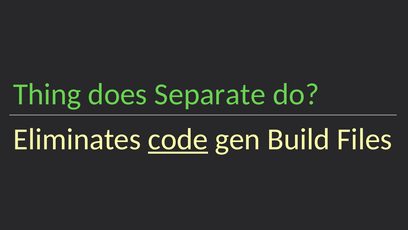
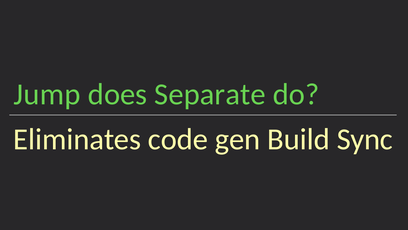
Thing: Thing -> Jump (47, 94)
code underline: present -> none (178, 139)
Files: Files -> Sync (365, 139)
